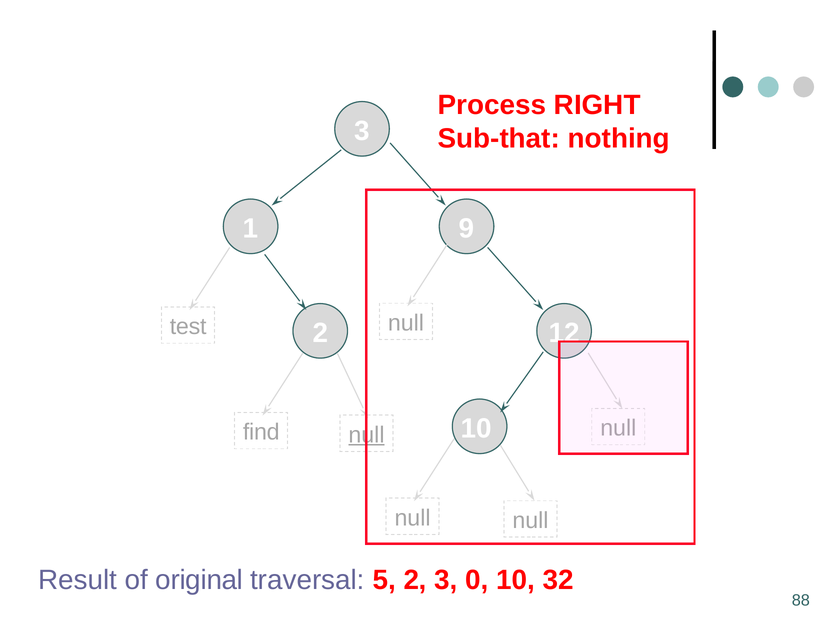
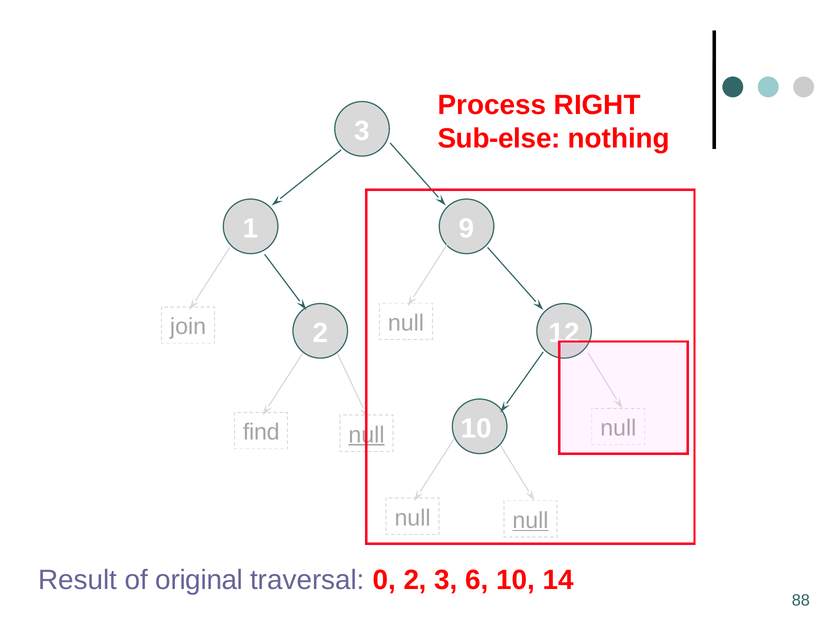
Sub-that: Sub-that -> Sub-else (499, 139)
test: test -> join (188, 327)
null underline: none -> present (530, 520)
5: 5 -> 0 (384, 580)
0: 0 -> 6 (477, 580)
32: 32 -> 14 (558, 580)
